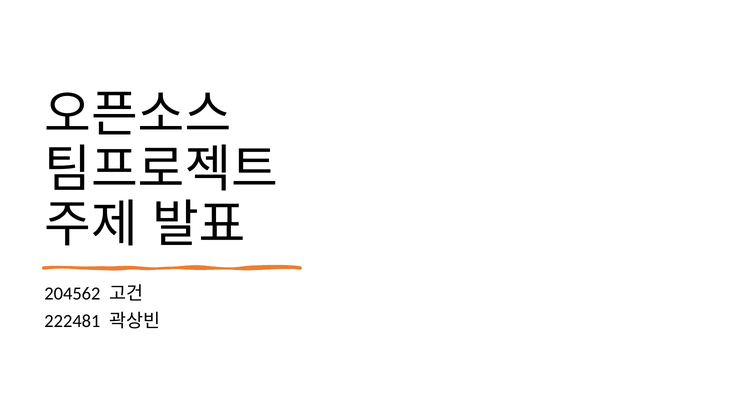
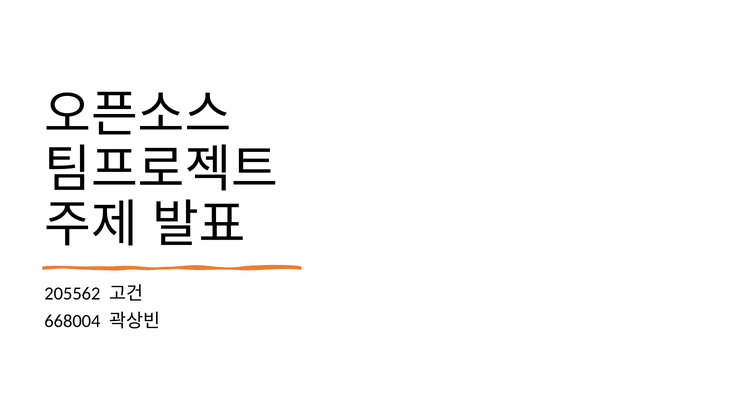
204562: 204562 -> 205562 (72, 293)
222481: 222481 -> 668004 (72, 321)
